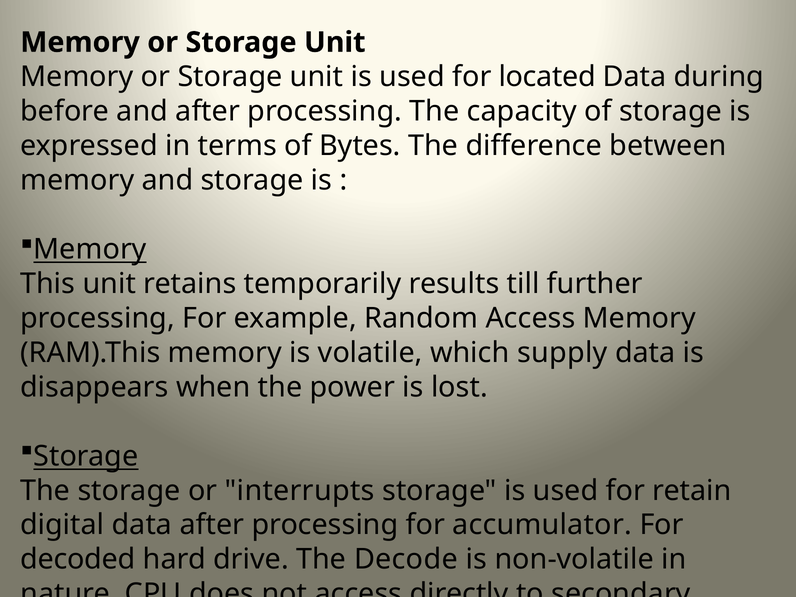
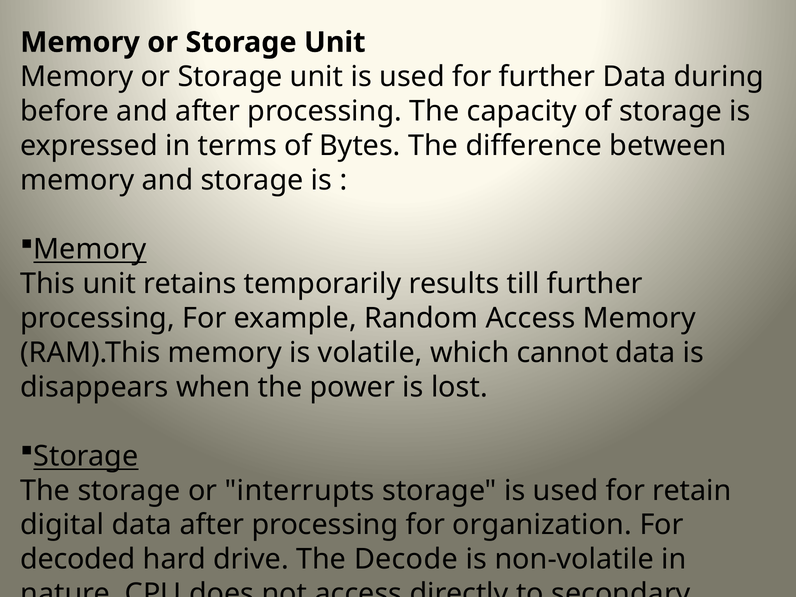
for located: located -> further (547, 77)
supply: supply -> cannot (563, 353)
accumulator: accumulator -> organization (542, 525)
